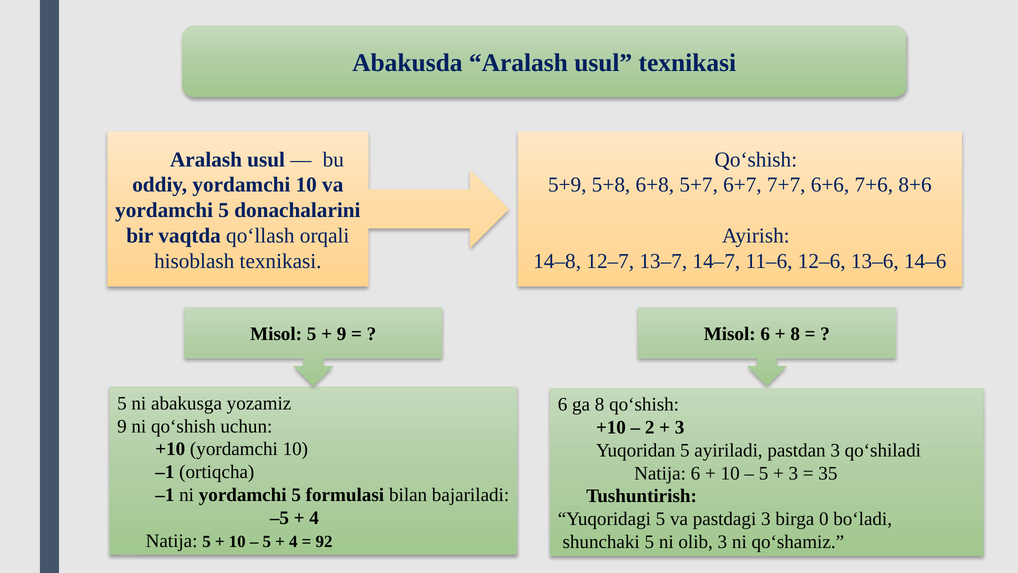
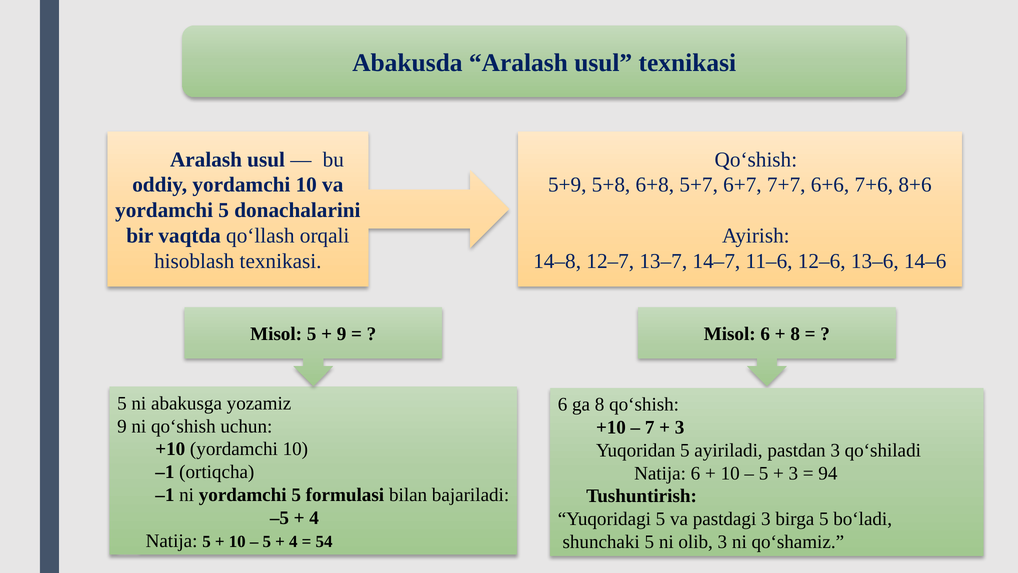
2: 2 -> 7 (650, 427)
35: 35 -> 94 (828, 473)
birga 0: 0 -> 5 (824, 519)
92: 92 -> 54 (324, 541)
